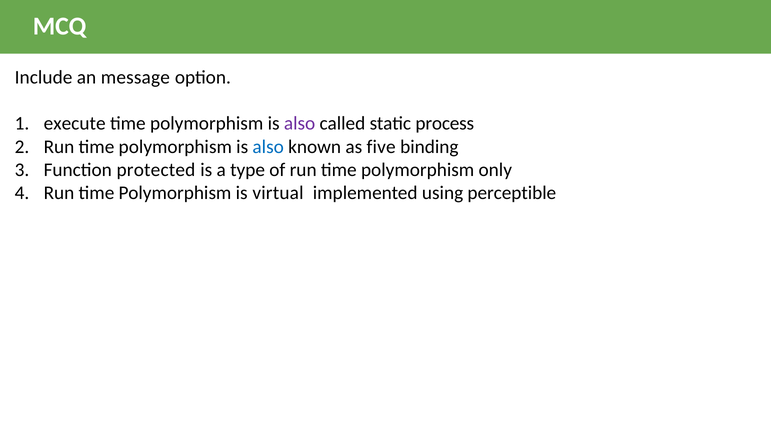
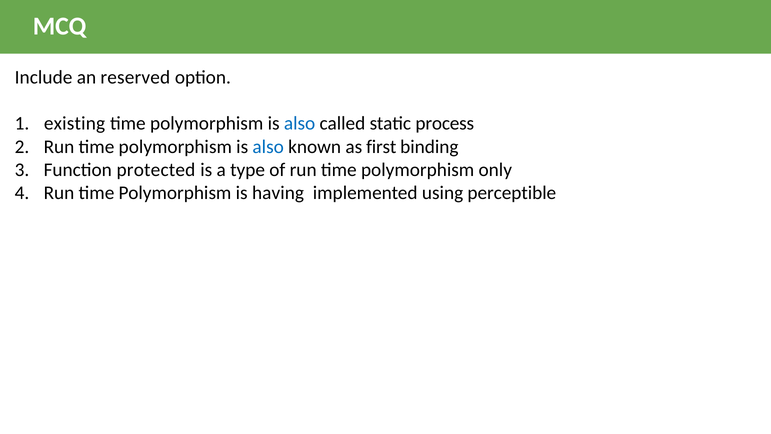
message: message -> reserved (135, 77)
execute: execute -> existing (75, 123)
also colour: purple -> blue (300, 123)
five: five -> first (381, 147)
virtual: virtual -> having (278, 193)
